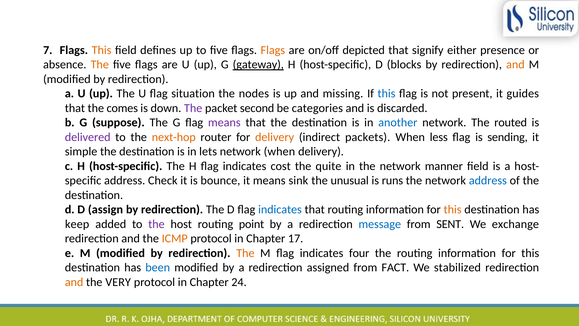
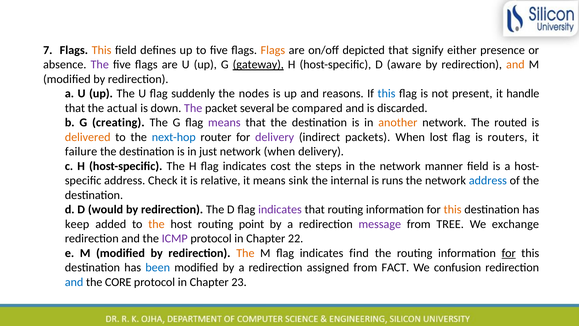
The colour: orange -> purple (100, 65)
blocks: blocks -> aware (404, 65)
situation: situation -> suddenly (193, 94)
missing: missing -> reasons (343, 94)
guides: guides -> handle (523, 94)
comes: comes -> actual (122, 108)
second: second -> several (257, 108)
categories: categories -> compared (317, 108)
suppose: suppose -> creating (118, 123)
another colour: blue -> orange (398, 123)
delivered colour: purple -> orange (88, 137)
next-hop colour: orange -> blue (174, 137)
delivery colour: orange -> purple (275, 137)
less: less -> lost (439, 137)
sending: sending -> routers (507, 137)
simple: simple -> failure (81, 151)
lets: lets -> just (208, 151)
quite: quite -> steps (328, 166)
bounce: bounce -> relative (220, 180)
unusual: unusual -> internal (350, 180)
assign: assign -> would (106, 209)
indicates colour: blue -> purple (280, 209)
the colour: purple -> orange (156, 224)
message colour: blue -> purple (380, 224)
SENT: SENT -> TREE (450, 224)
ICMP colour: orange -> purple (175, 238)
17: 17 -> 22 (296, 238)
four: four -> find (359, 253)
for underline: none -> present (509, 253)
stabilized: stabilized -> confusion (458, 267)
and colour: orange -> blue (74, 282)
VERY: VERY -> CORE (118, 282)
24: 24 -> 23 (239, 282)
